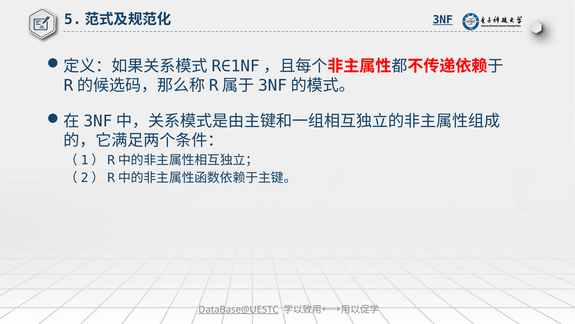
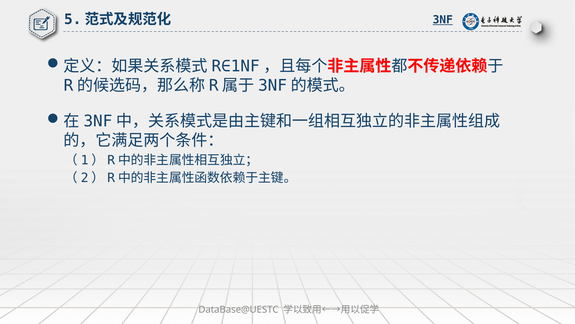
DataBase@UESTC underline: present -> none (238, 309)
